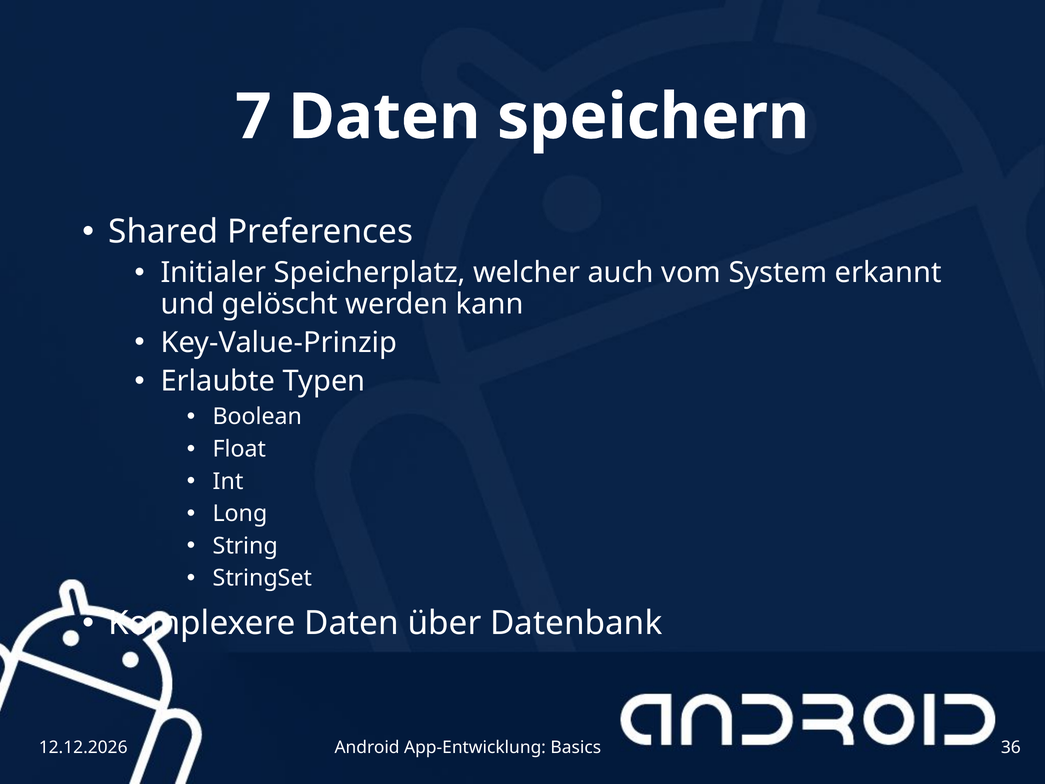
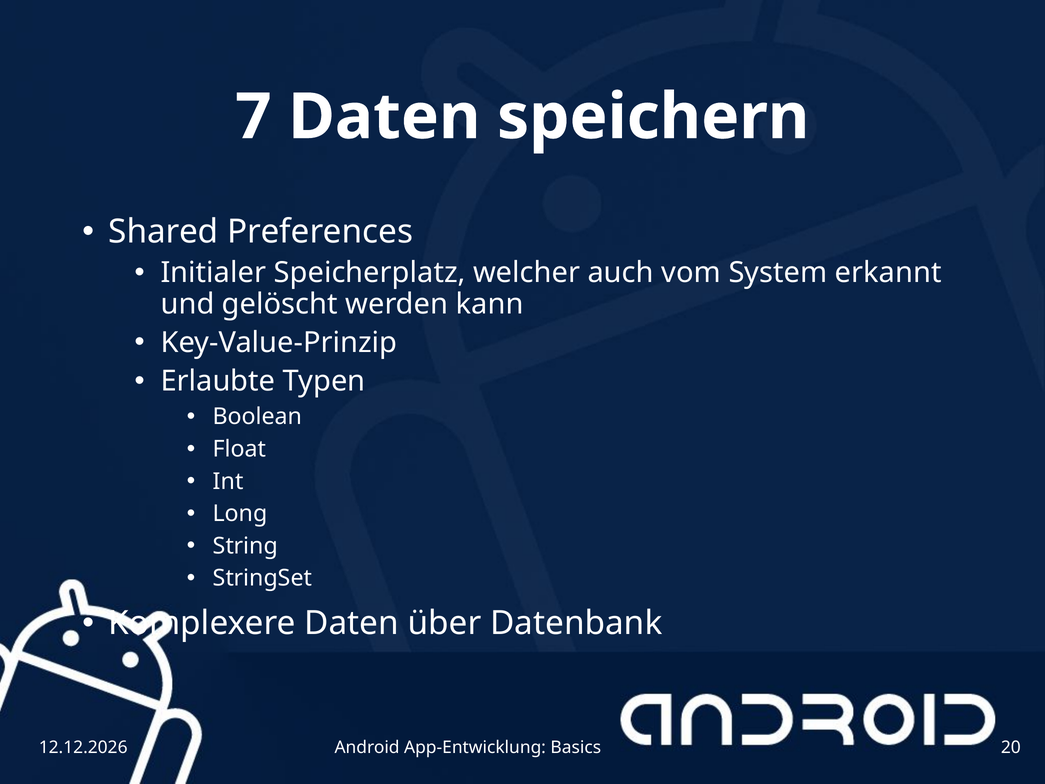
36: 36 -> 20 (1011, 747)
